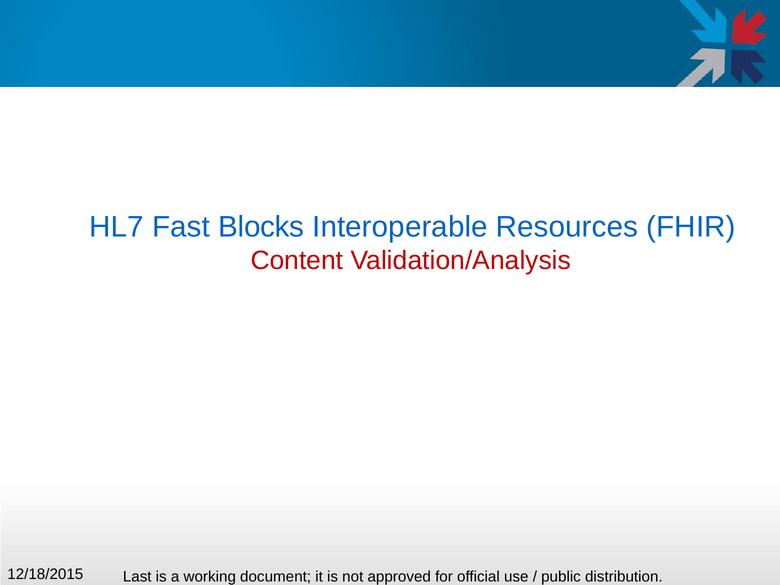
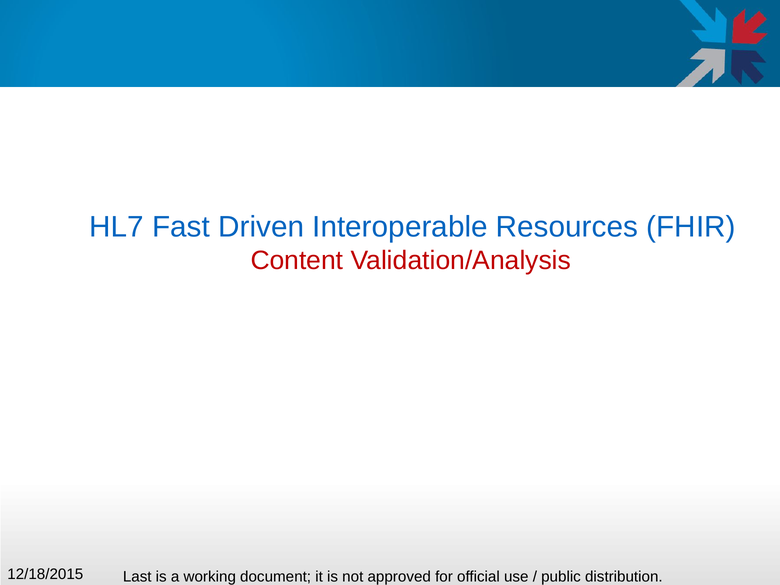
Blocks: Blocks -> Driven (261, 227)
